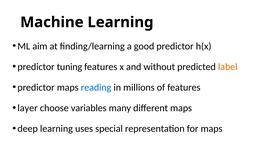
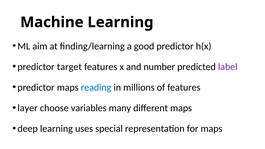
tuning: tuning -> target (69, 67)
without: without -> number (159, 67)
label colour: orange -> purple (228, 67)
